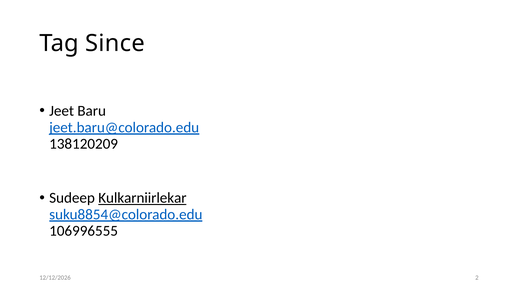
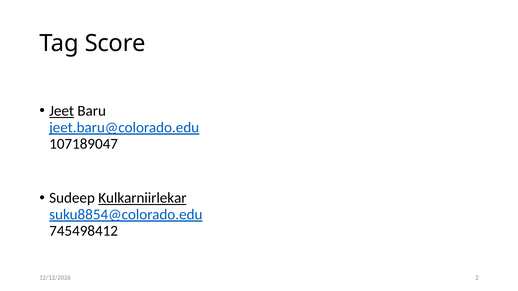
Since: Since -> Score (115, 44)
Jeet underline: none -> present (62, 111)
138120209: 138120209 -> 107189047 (84, 144)
106996555: 106996555 -> 745498412 (84, 231)
